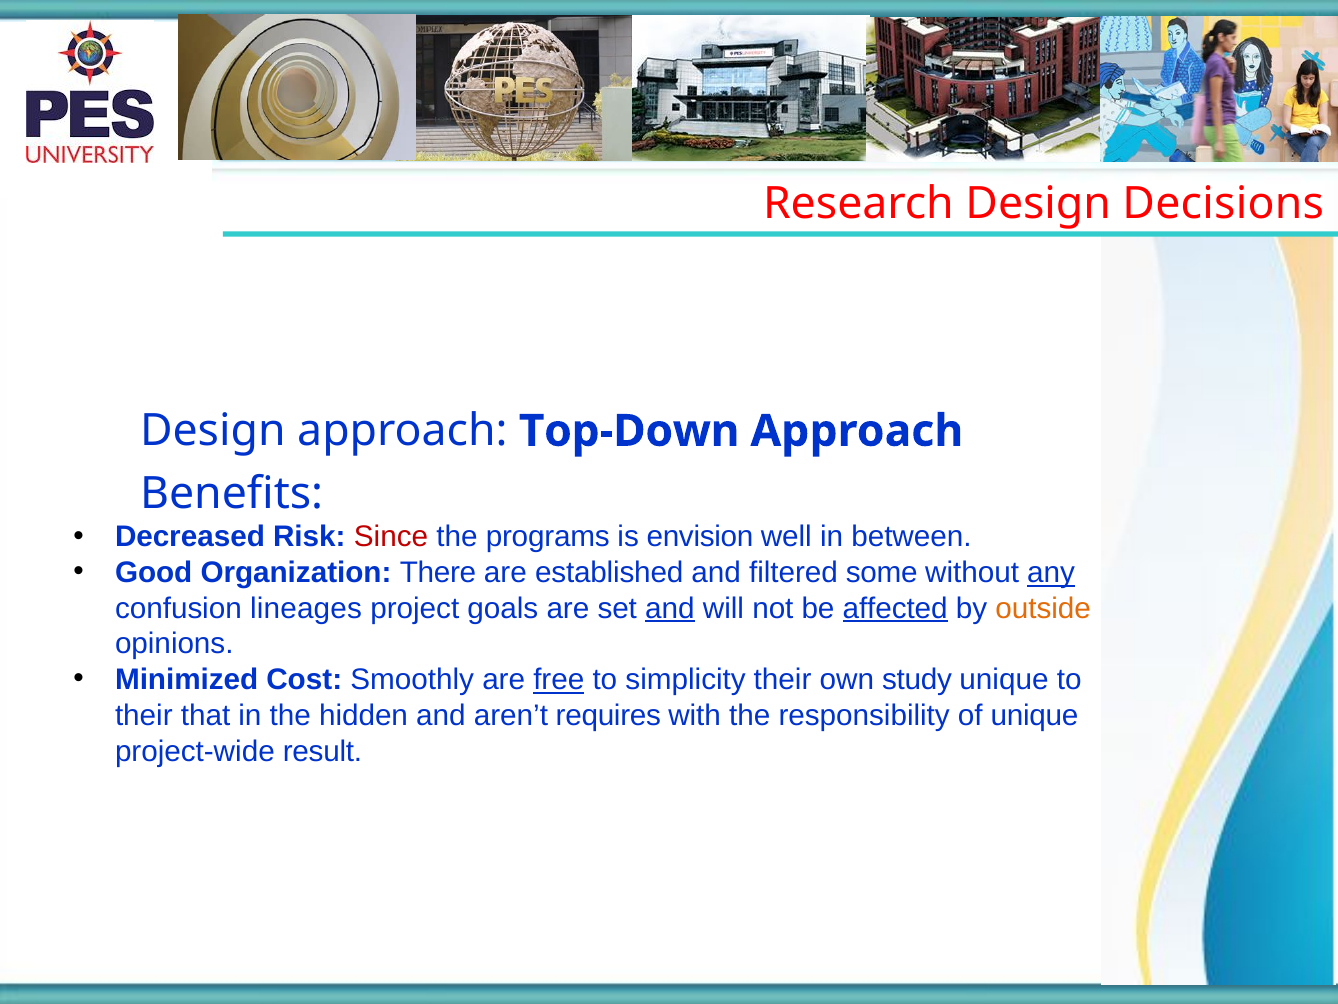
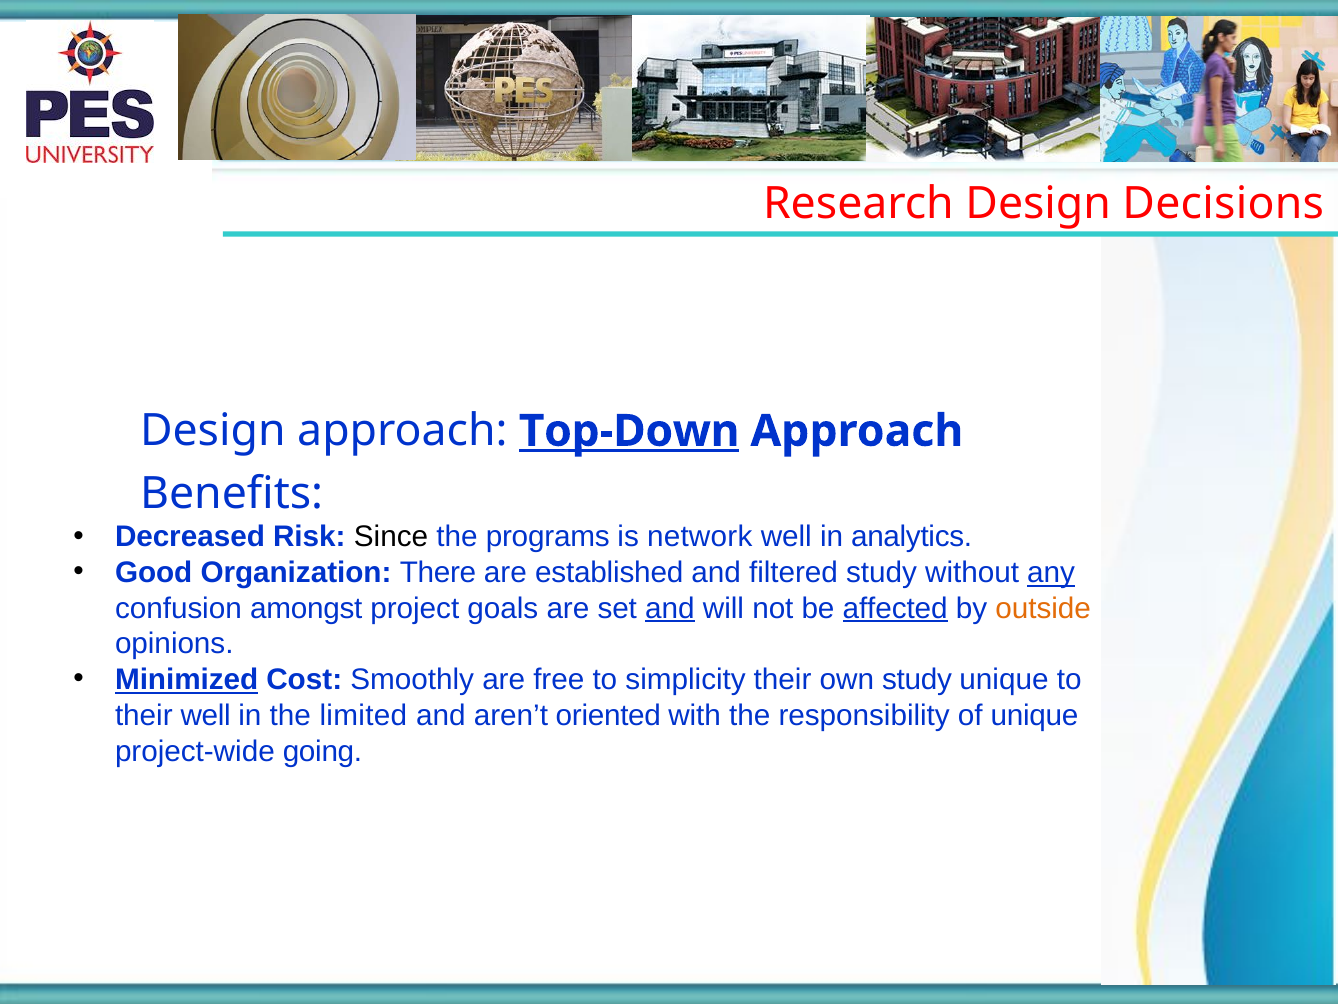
Top-Down underline: none -> present (629, 431)
Since colour: red -> black (391, 537)
envision: envision -> network (700, 537)
between: between -> analytics (912, 537)
filtered some: some -> study (882, 573)
lineages: lineages -> amongst (306, 608)
Minimized underline: none -> present (187, 680)
free underline: present -> none (559, 680)
their that: that -> well (206, 715)
hidden: hidden -> limited (363, 715)
requires: requires -> oriented (608, 715)
result: result -> going (322, 751)
